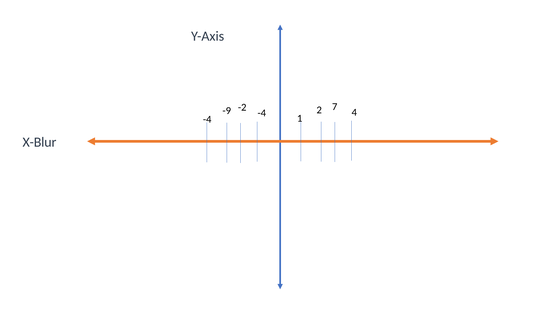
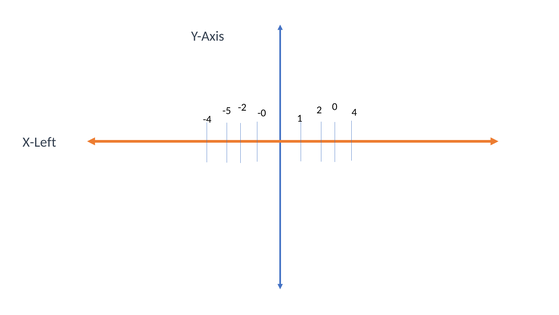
7: 7 -> 0 (335, 106)
-9: -9 -> -5 (227, 111)
-4: -4 -> -0 (262, 113)
X-Blur: X-Blur -> X-Left (39, 142)
